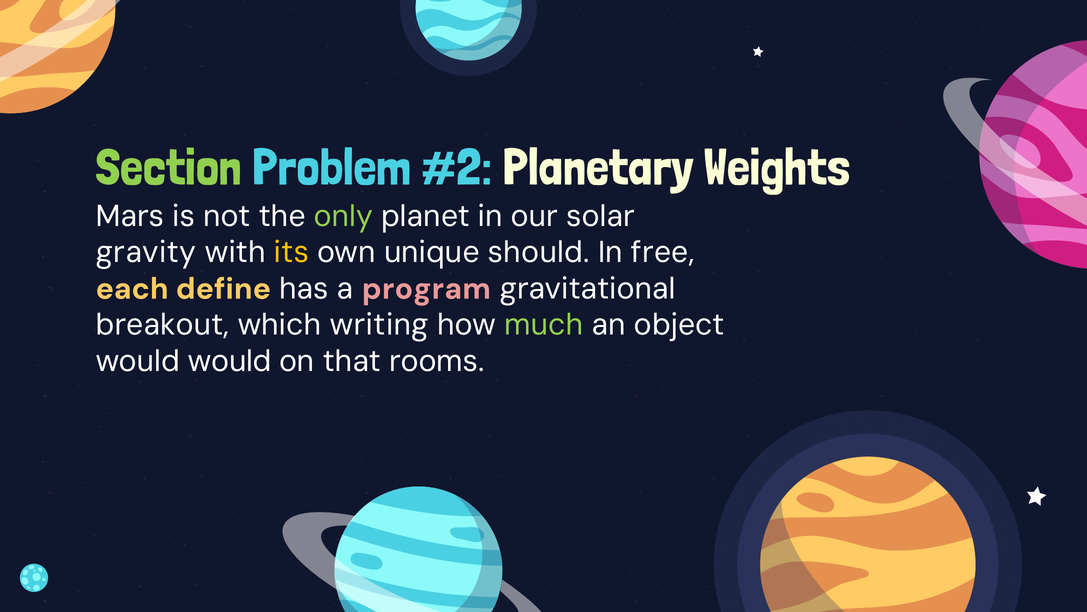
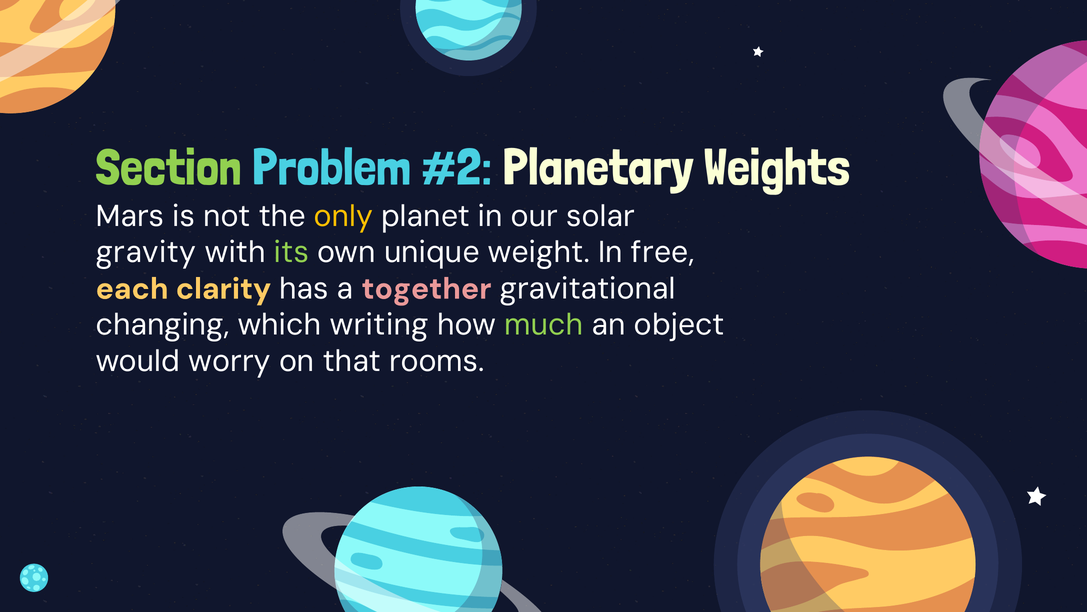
only colour: light green -> yellow (343, 216)
its colour: yellow -> light green (291, 252)
should: should -> weight (539, 252)
define: define -> clarity (223, 288)
program: program -> together (426, 288)
breakout: breakout -> changing (163, 325)
would would: would -> worry (229, 361)
